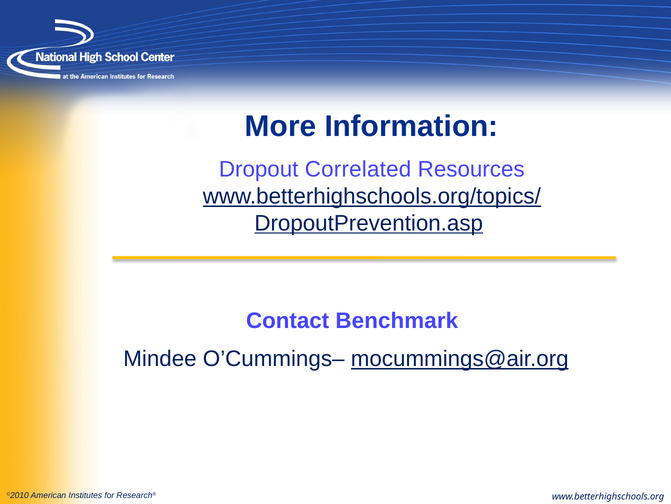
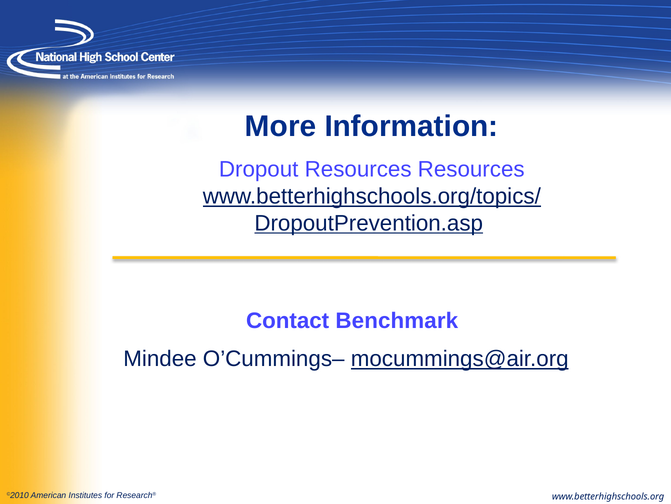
Dropout Correlated: Correlated -> Resources (358, 169)
